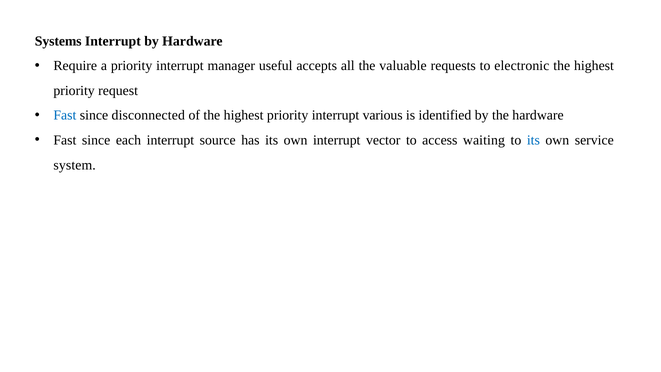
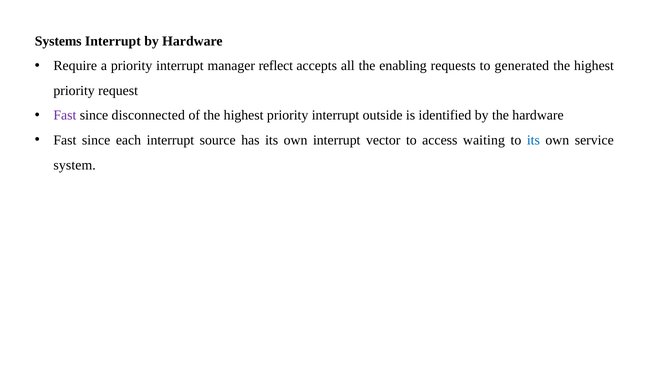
useful: useful -> reflect (276, 66)
valuable: valuable -> enabling (403, 66)
electronic: electronic -> generated (522, 66)
Fast colour: blue -> purple (65, 115)
various: various -> outside (383, 115)
